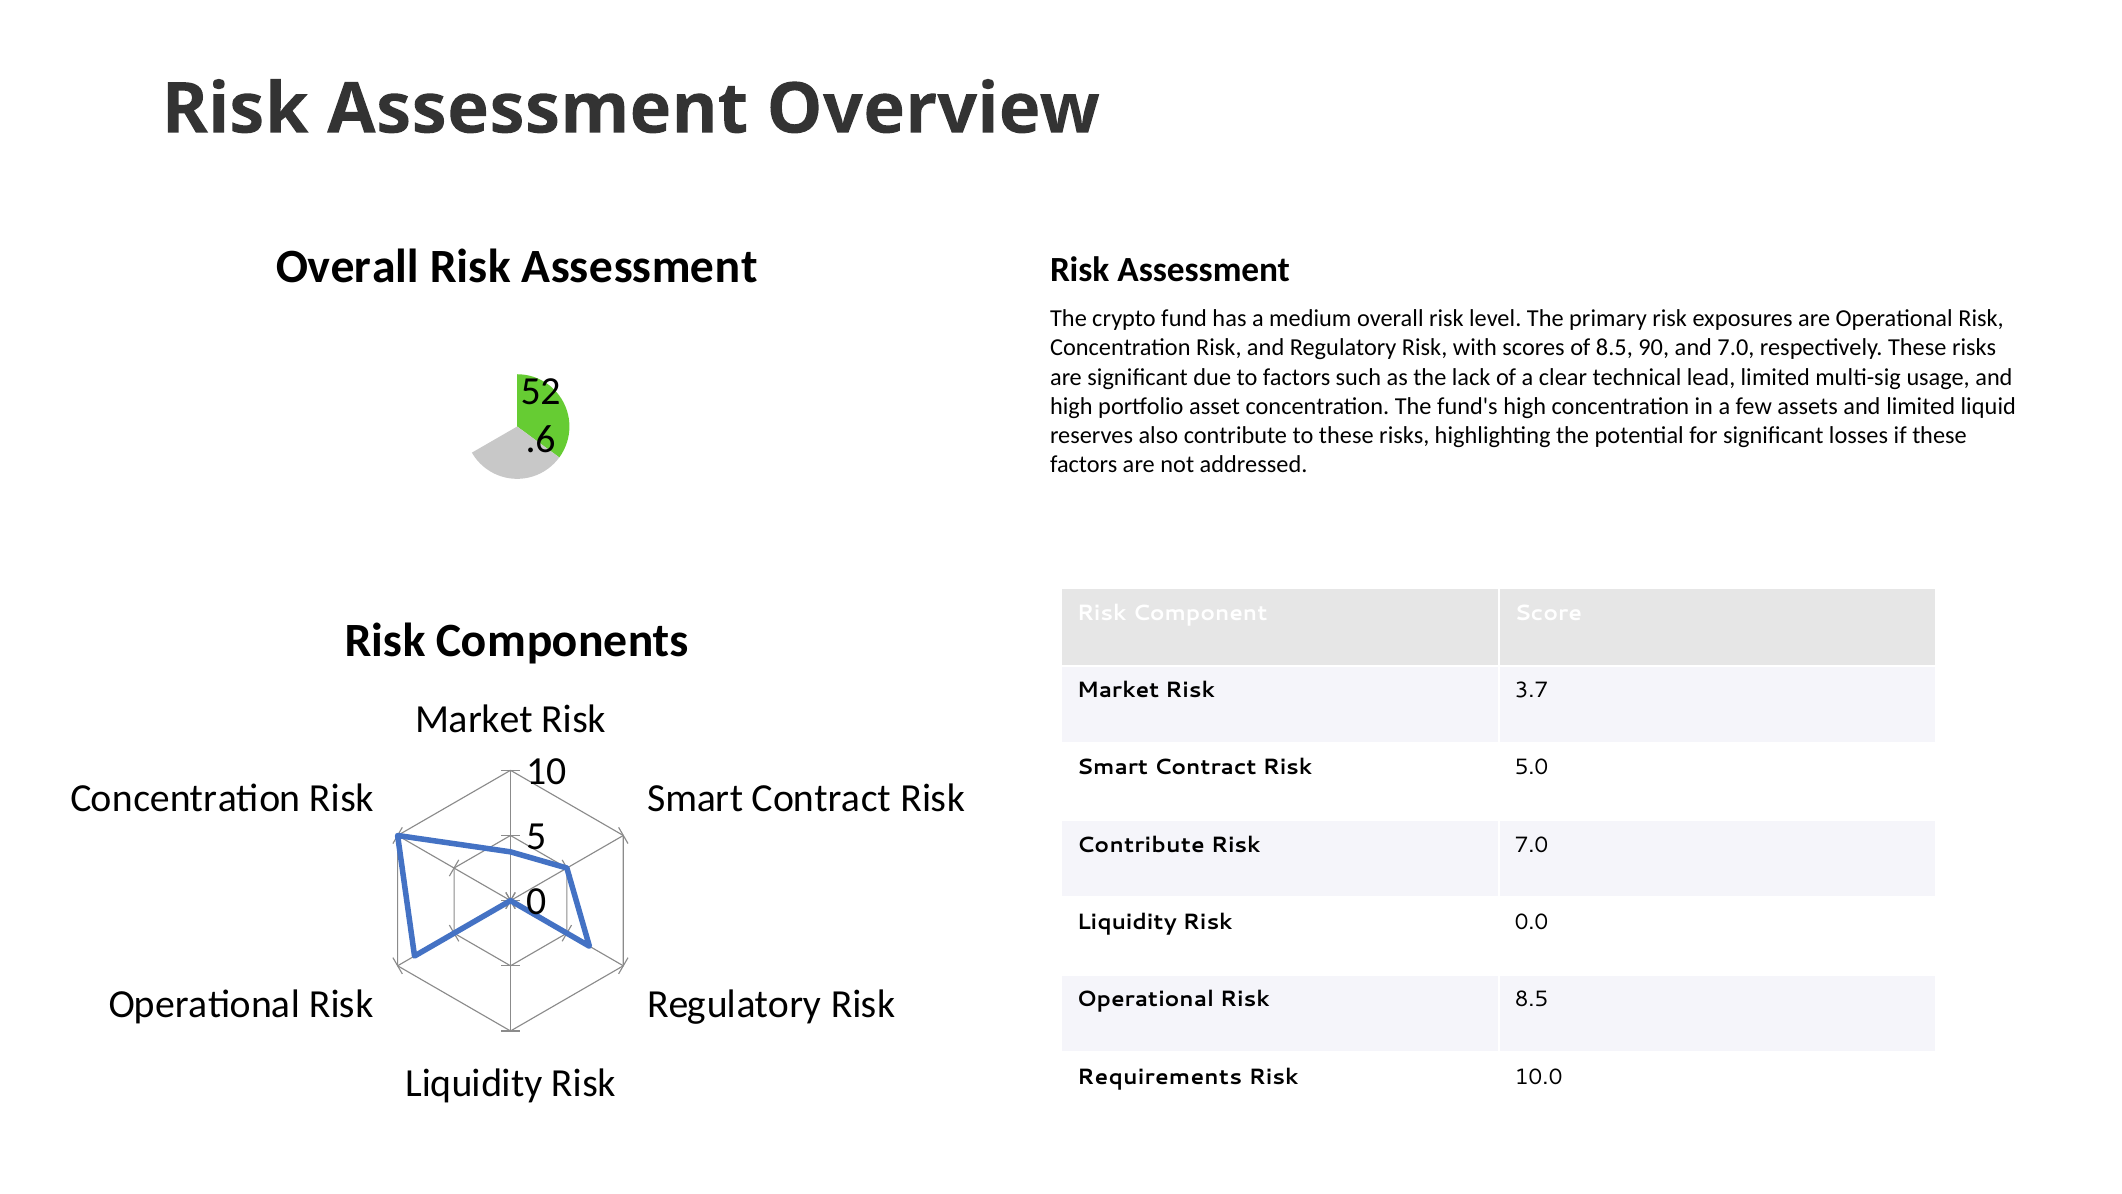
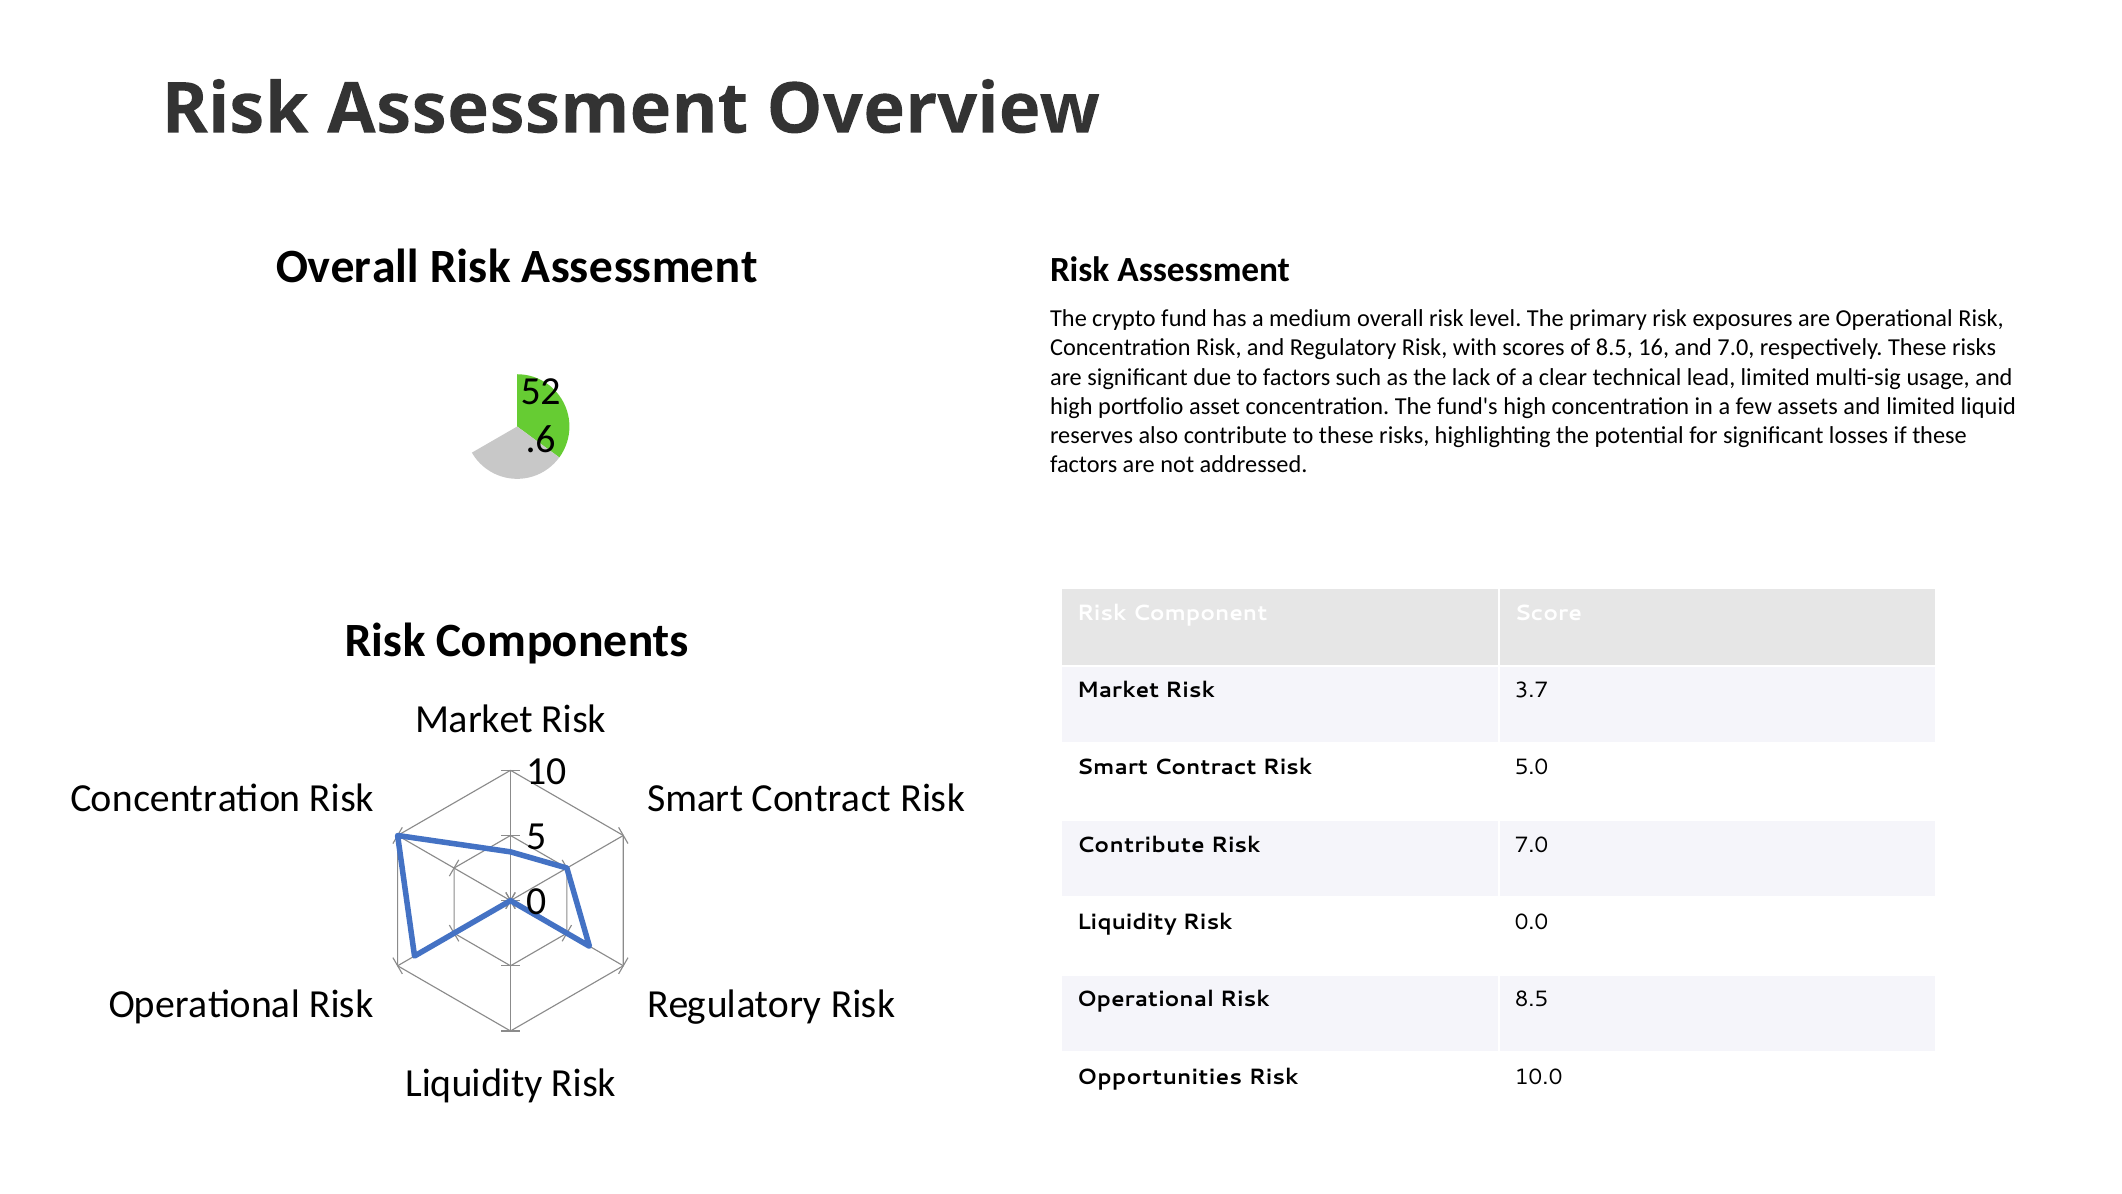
90: 90 -> 16 (1654, 348)
Requirements: Requirements -> Opportunities (1160, 1076)
